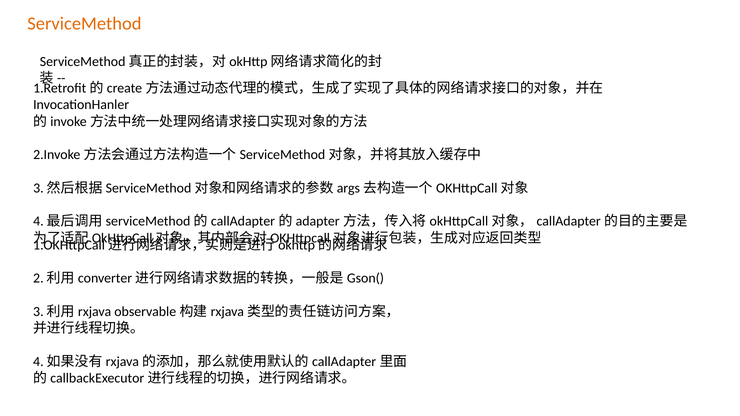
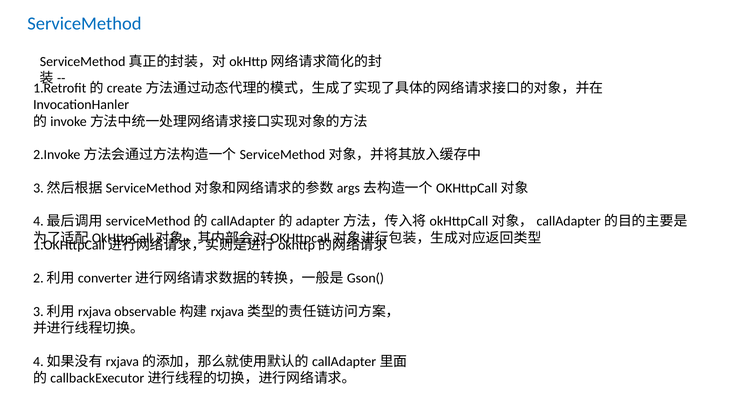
ServiceMethod colour: orange -> blue (84, 24)
